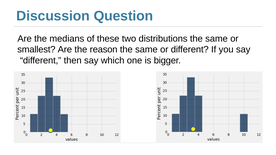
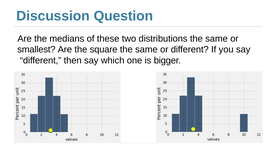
reason: reason -> square (104, 50)
